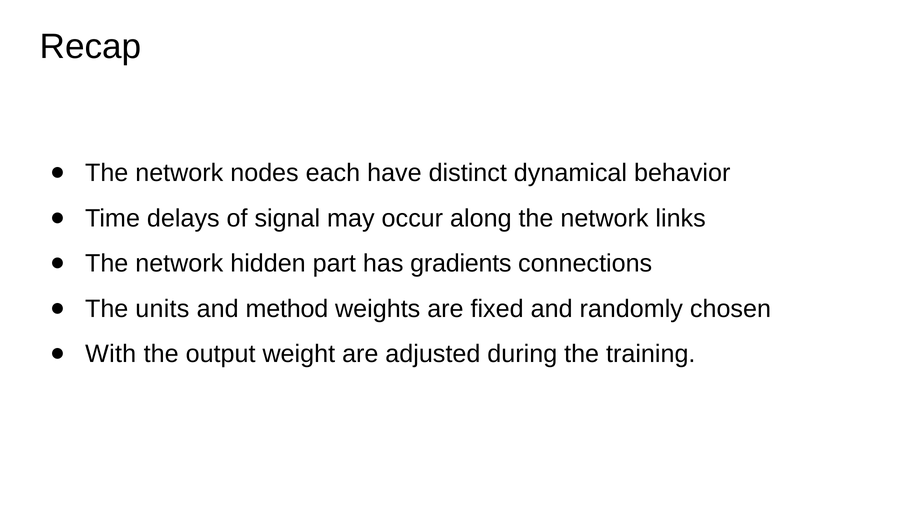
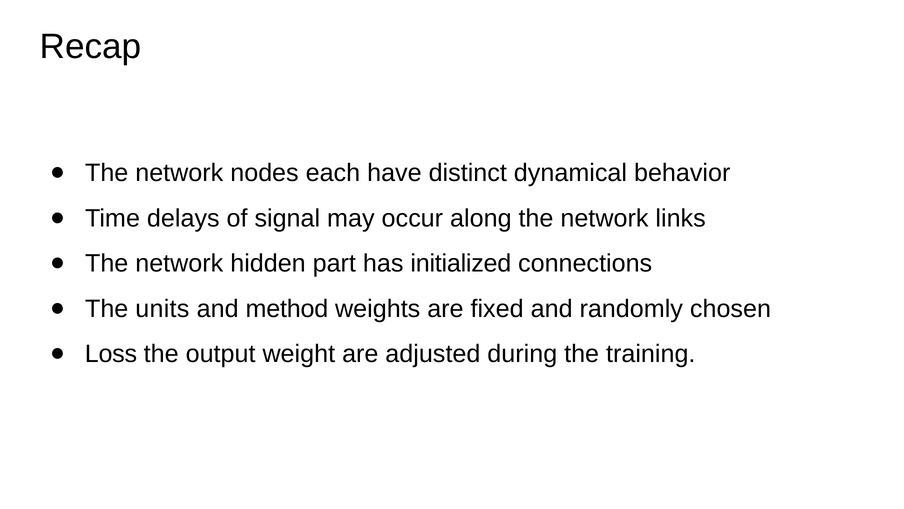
gradients: gradients -> initialized (461, 263)
With: With -> Loss (111, 354)
